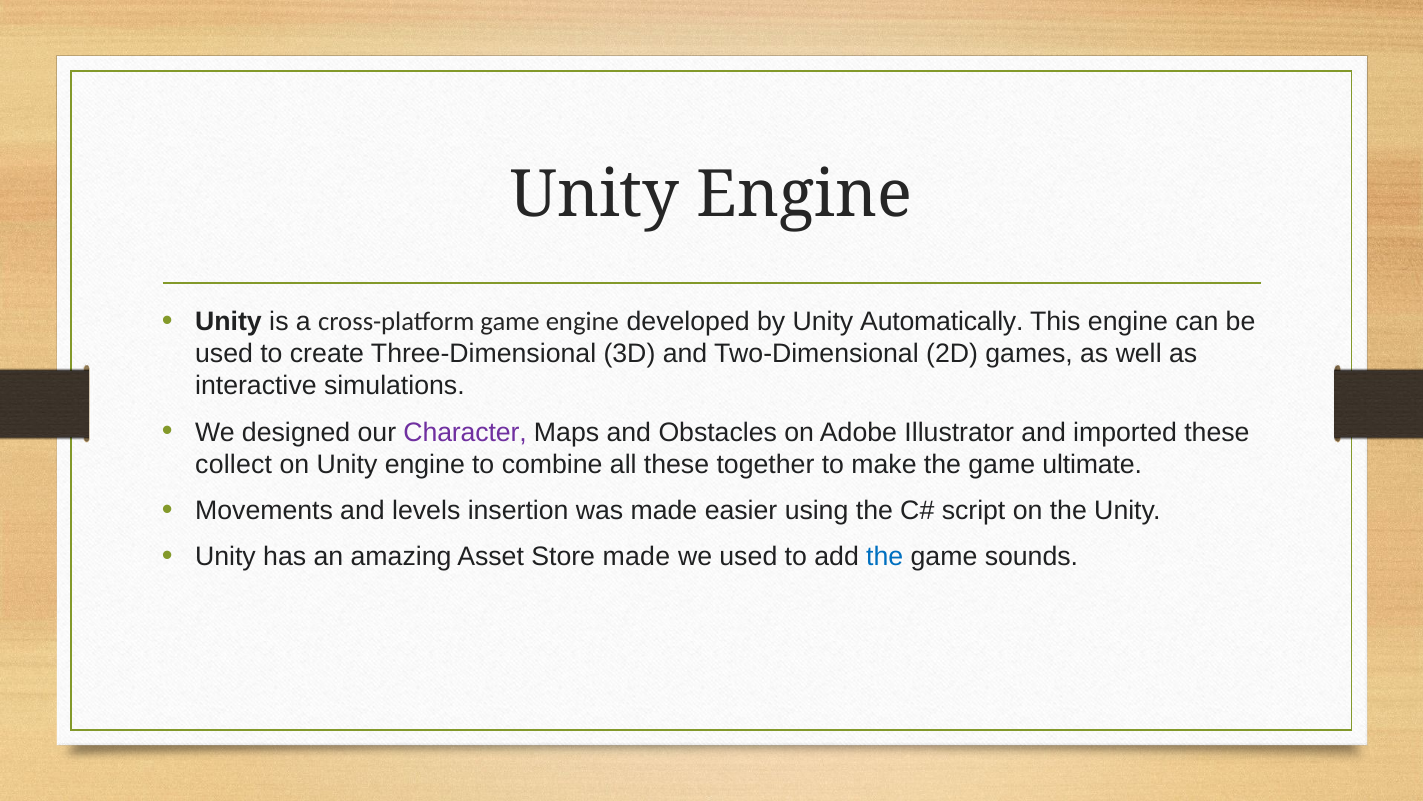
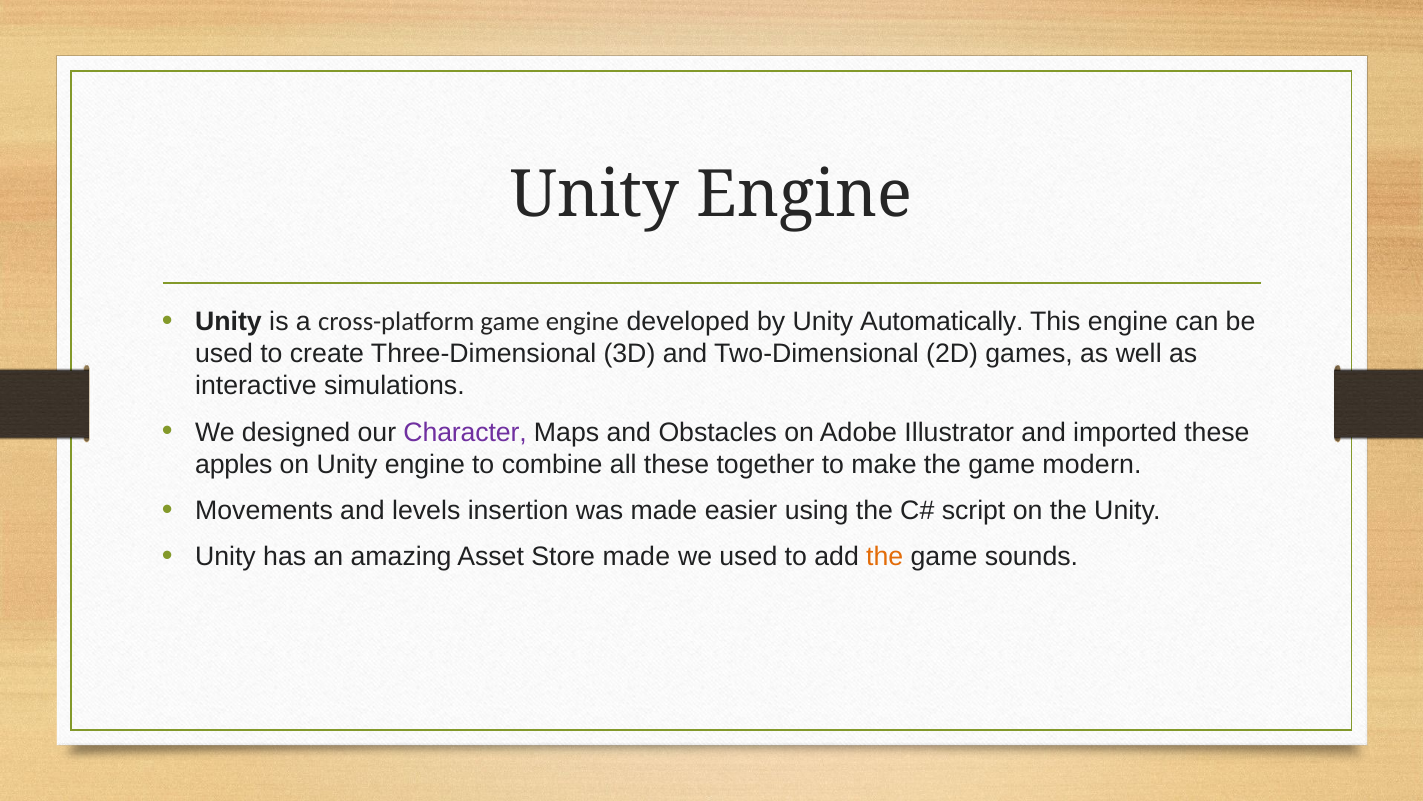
collect: collect -> apples (234, 464)
ultimate: ultimate -> modern (1092, 464)
the colour: blue -> orange (885, 556)
